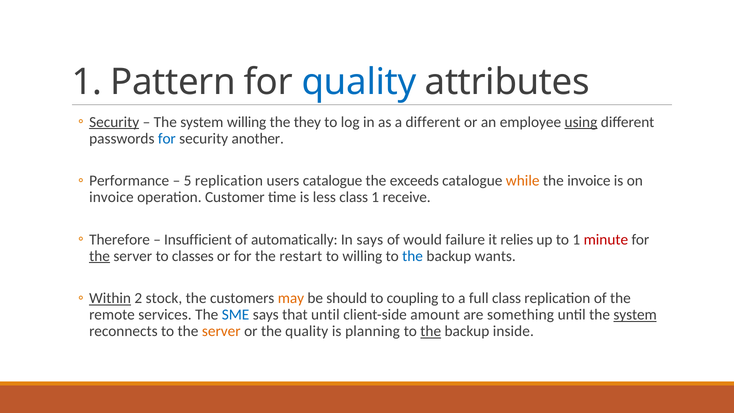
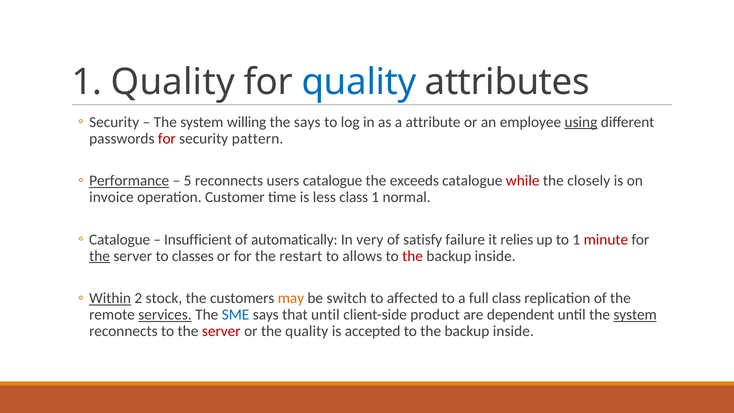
1 Pattern: Pattern -> Quality (173, 82)
Security underline: present -> none (114, 122)
the they: they -> says (307, 122)
a different: different -> attribute (433, 122)
for colour: blue -> red (167, 139)
another: another -> pattern (258, 139)
Performance underline: none -> present (129, 181)
5 replication: replication -> reconnects (229, 181)
while colour: orange -> red (523, 181)
the invoice: invoice -> closely (589, 181)
receive: receive -> normal (407, 197)
Therefore: Therefore -> Catalogue (120, 240)
In says: says -> very (370, 240)
would: would -> satisfy (423, 240)
to willing: willing -> allows (362, 256)
the colour: blue -> red (413, 256)
wants: wants -> inside (495, 256)
should: should -> switch (347, 298)
coupling: coupling -> affected (412, 298)
services underline: none -> present (165, 315)
amount: amount -> product (435, 315)
something: something -> dependent (521, 315)
server colour: orange -> red (221, 331)
planning: planning -> accepted (373, 331)
the underline: present -> none (431, 331)
